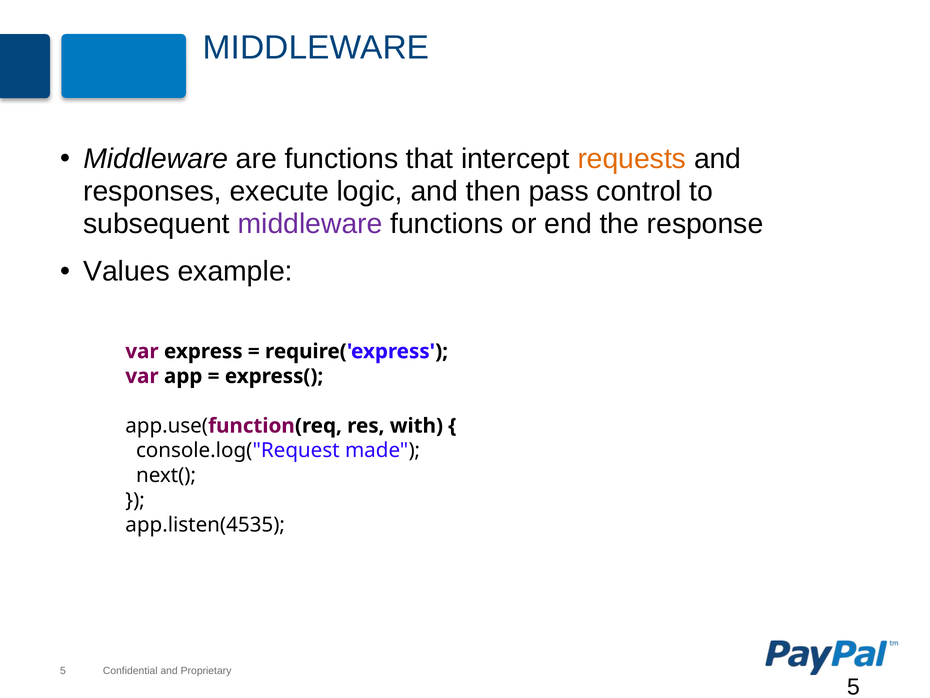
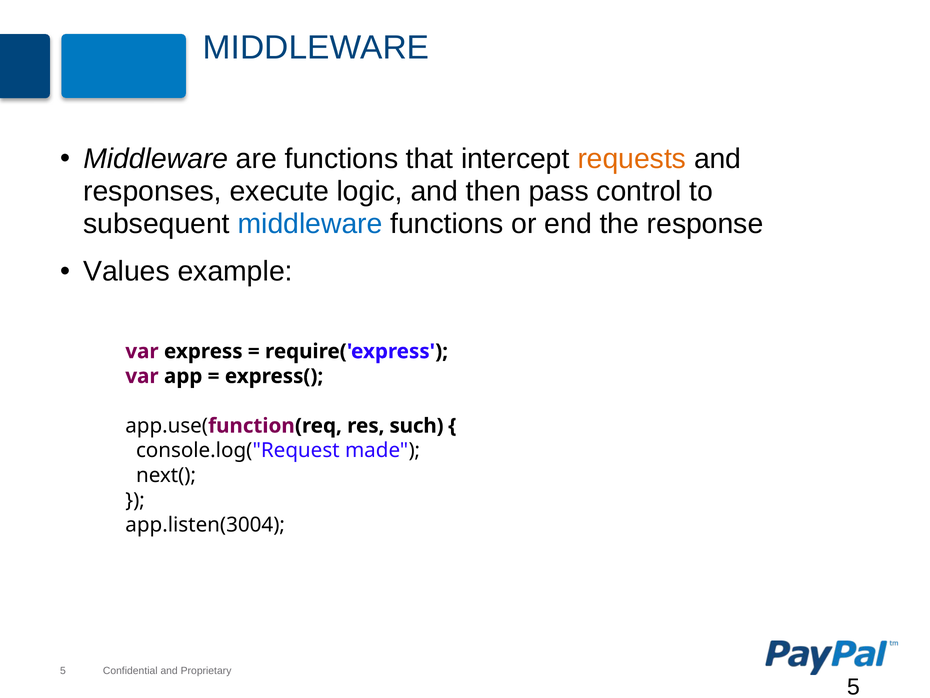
middleware colour: purple -> blue (310, 223)
with: with -> such (417, 426)
app.listen(4535: app.listen(4535 -> app.listen(3004 (205, 525)
